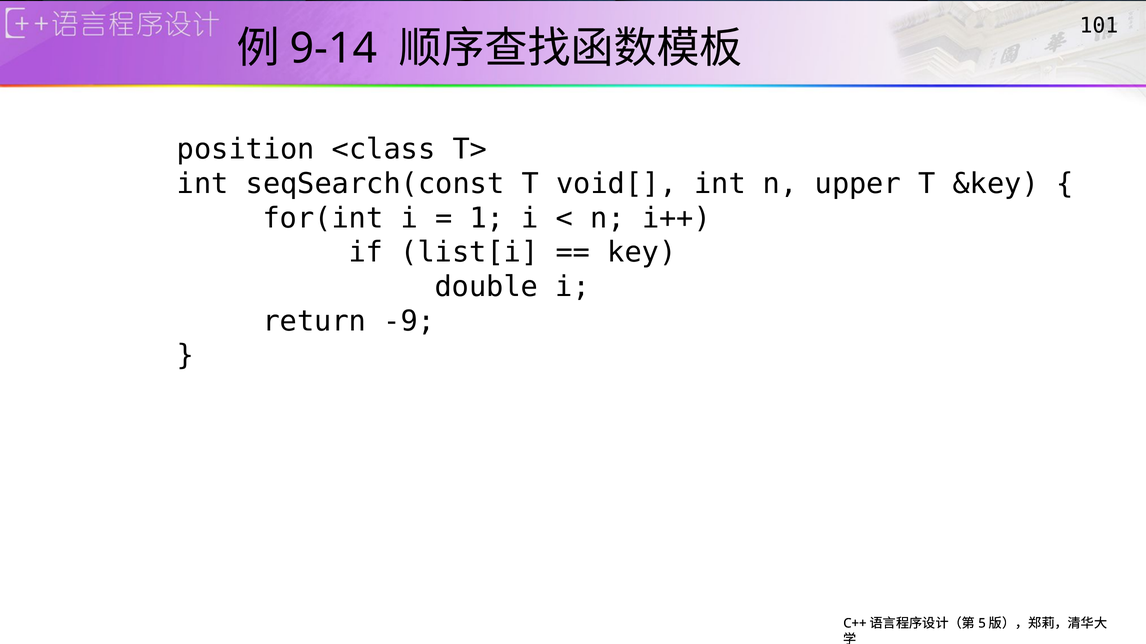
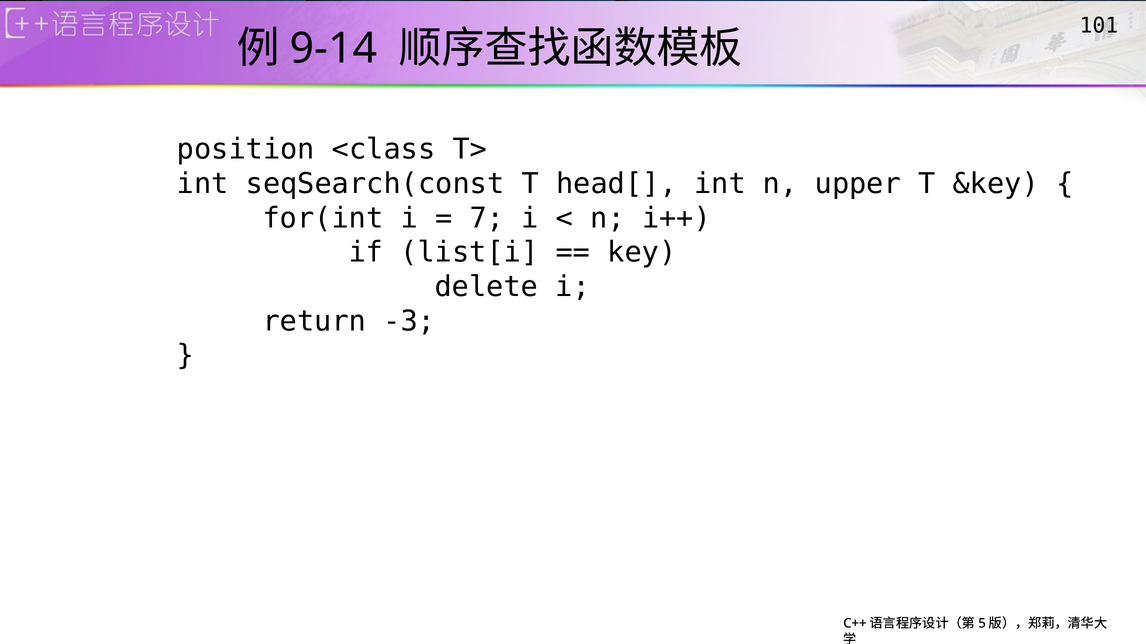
void[: void[ -> head[ (617, 184)
1: 1 -> 7 (487, 218)
double: double -> delete (486, 287)
-9: -9 -> -3 (409, 321)
